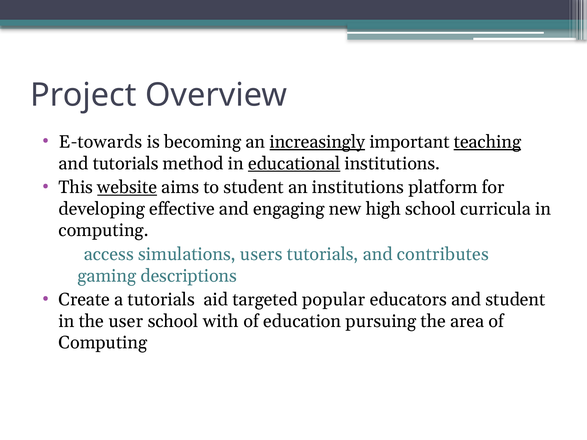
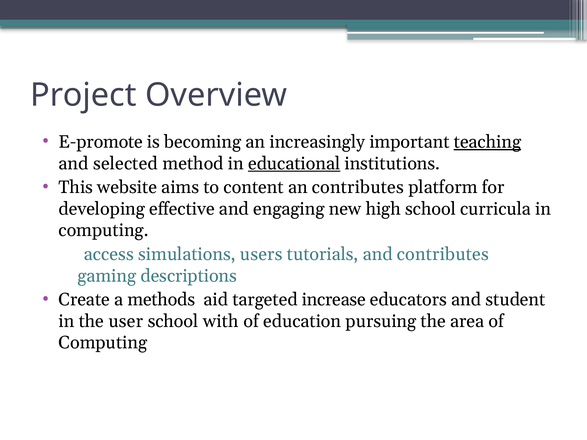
E-towards: E-towards -> E-promote (101, 142)
increasingly underline: present -> none (317, 142)
and tutorials: tutorials -> selected (125, 164)
website underline: present -> none (127, 187)
to student: student -> content (254, 187)
an institutions: institutions -> contributes (358, 187)
a tutorials: tutorials -> methods (161, 300)
popular: popular -> increase (334, 300)
